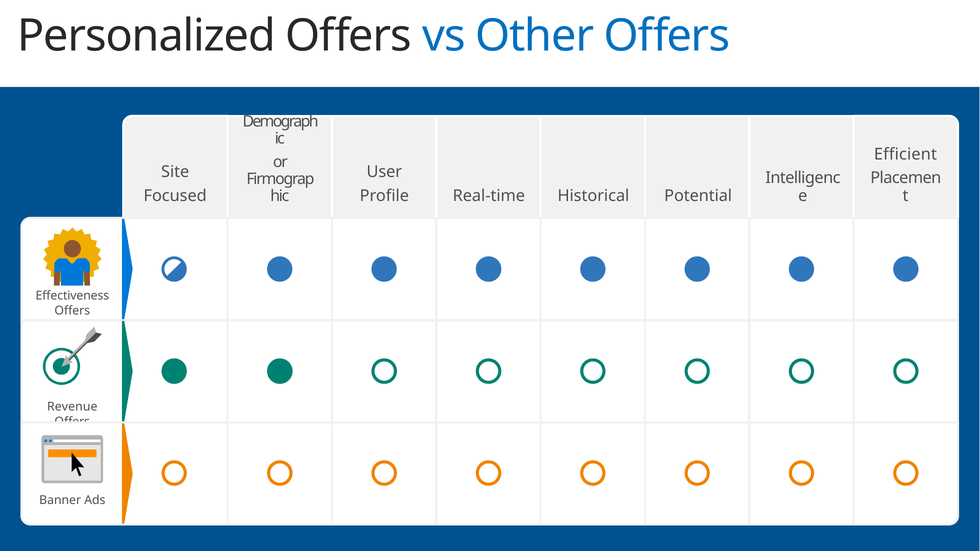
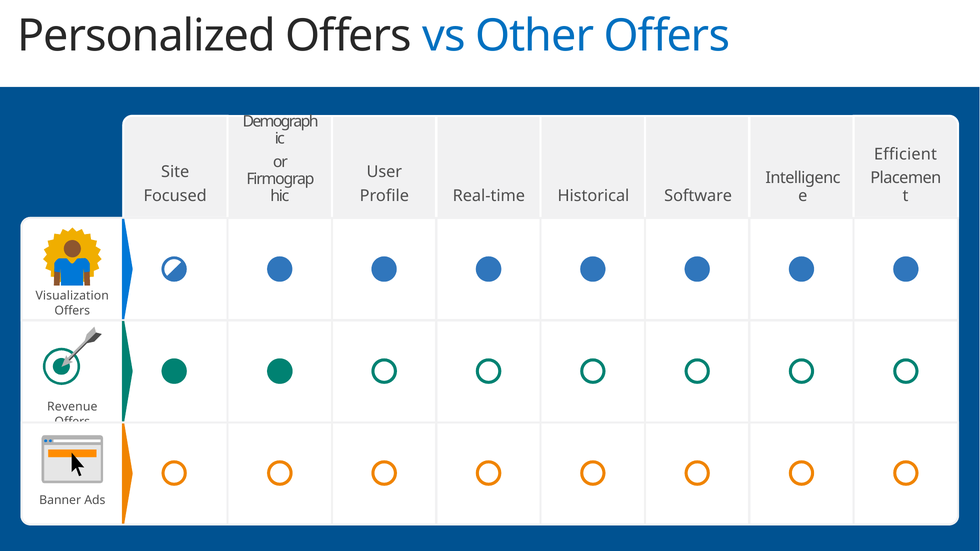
Potential: Potential -> Software (698, 196)
Effectiveness: Effectiveness -> Visualization (72, 296)
